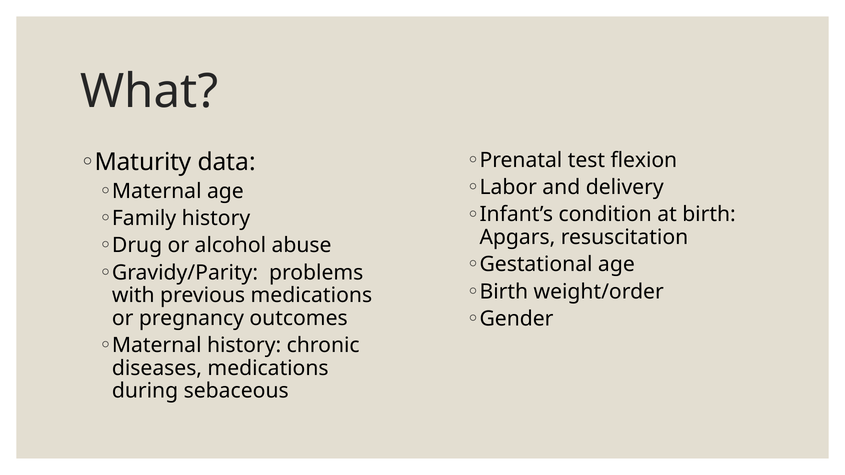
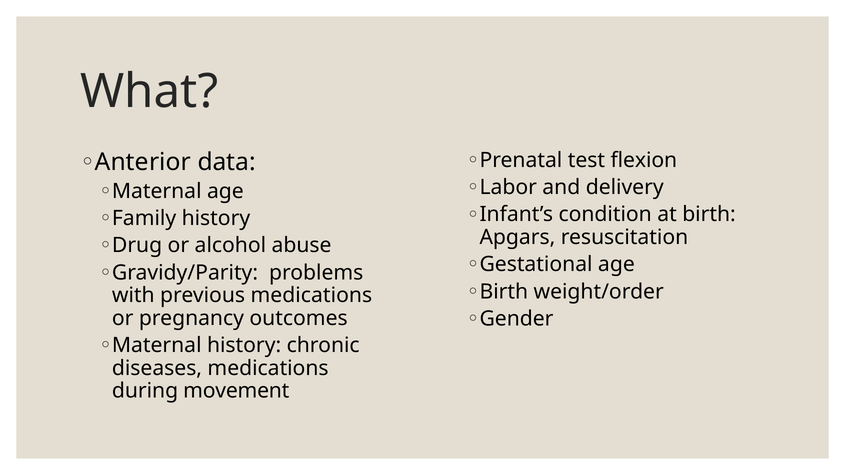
Maturity: Maturity -> Anterior (143, 162)
sebaceous: sebaceous -> movement (236, 391)
